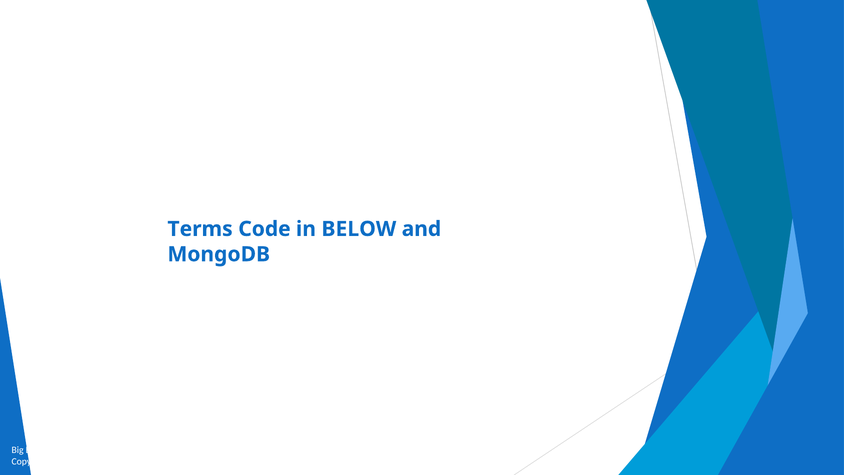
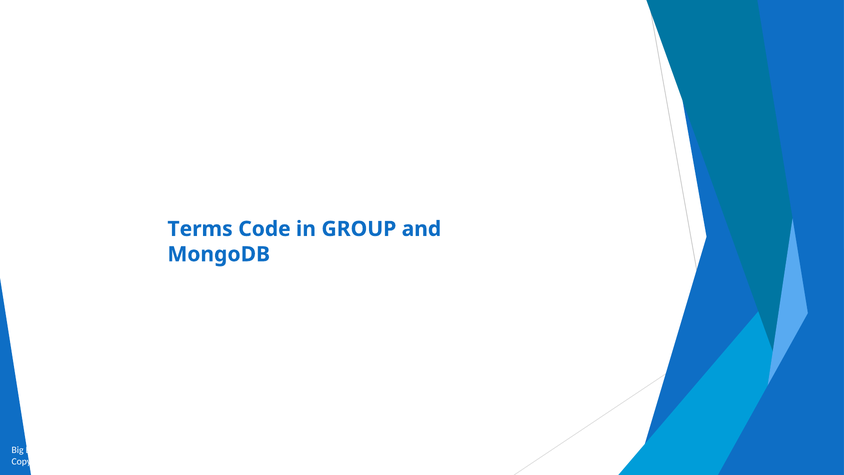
BELOW: BELOW -> GROUP (359, 229)
